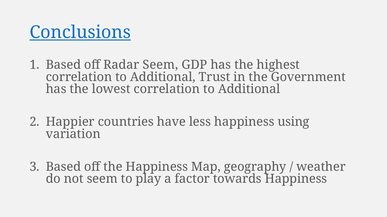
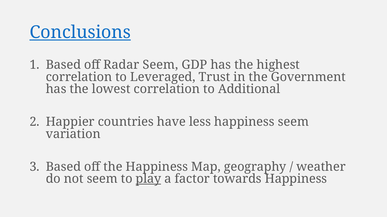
Additional: Additional -> Leveraged (163, 77)
happiness using: using -> seem (293, 122)
play underline: none -> present (148, 179)
